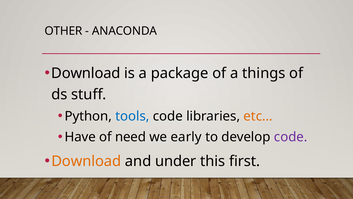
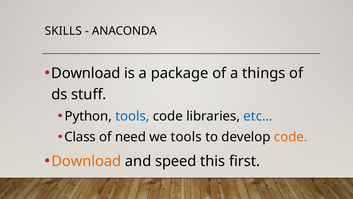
OTHER: OTHER -> SKILLS (63, 31)
etc… colour: orange -> blue (258, 116)
Have: Have -> Class (80, 137)
we early: early -> tools (186, 137)
code colour: purple -> orange (291, 137)
under: under -> speed (176, 161)
